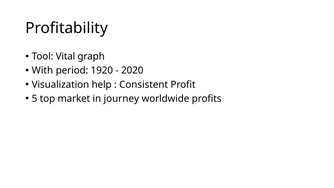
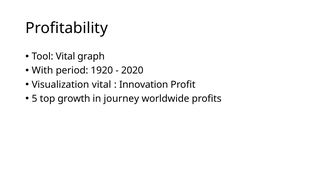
Visualization help: help -> vital (102, 84)
Consistent: Consistent -> Innovation (144, 84)
market: market -> growth (74, 98)
